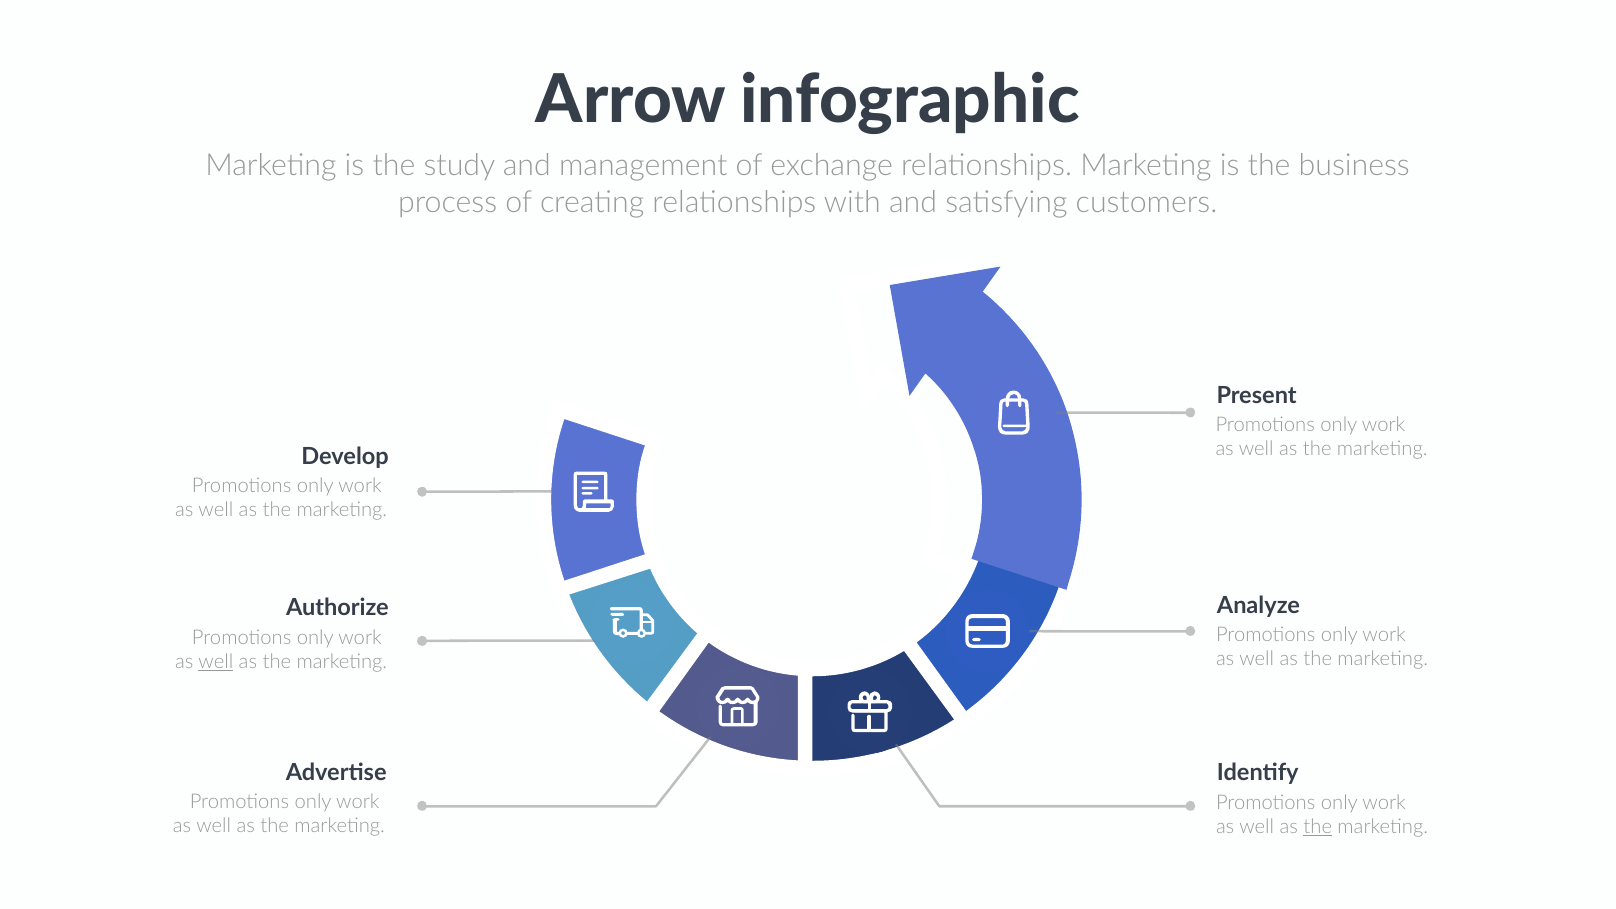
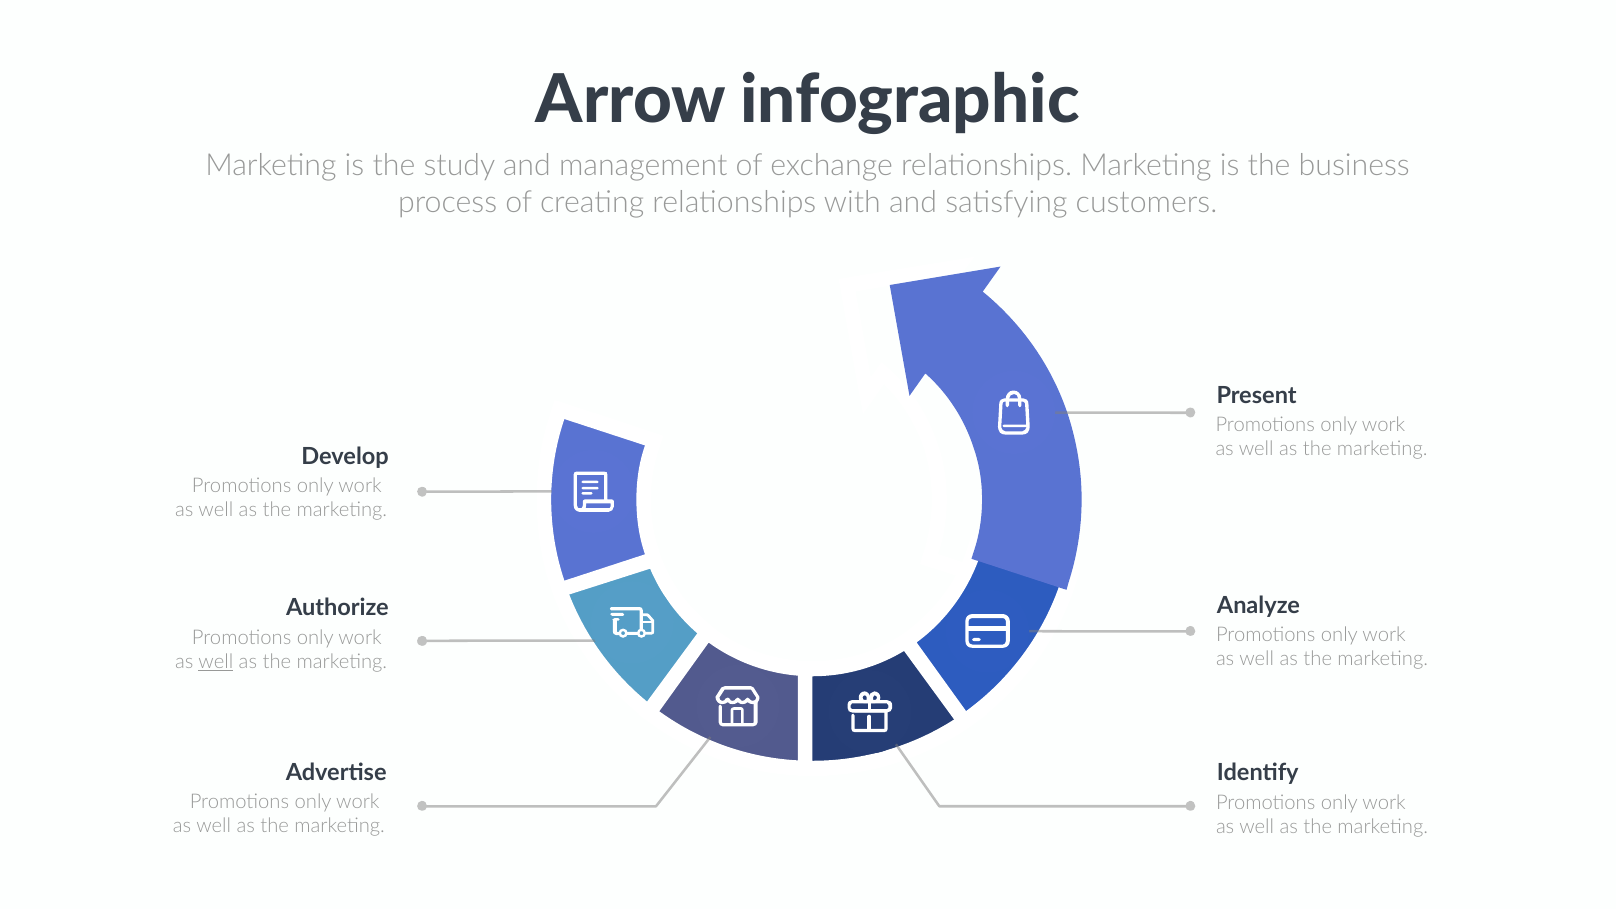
the underline: present -> none (1318, 827)
